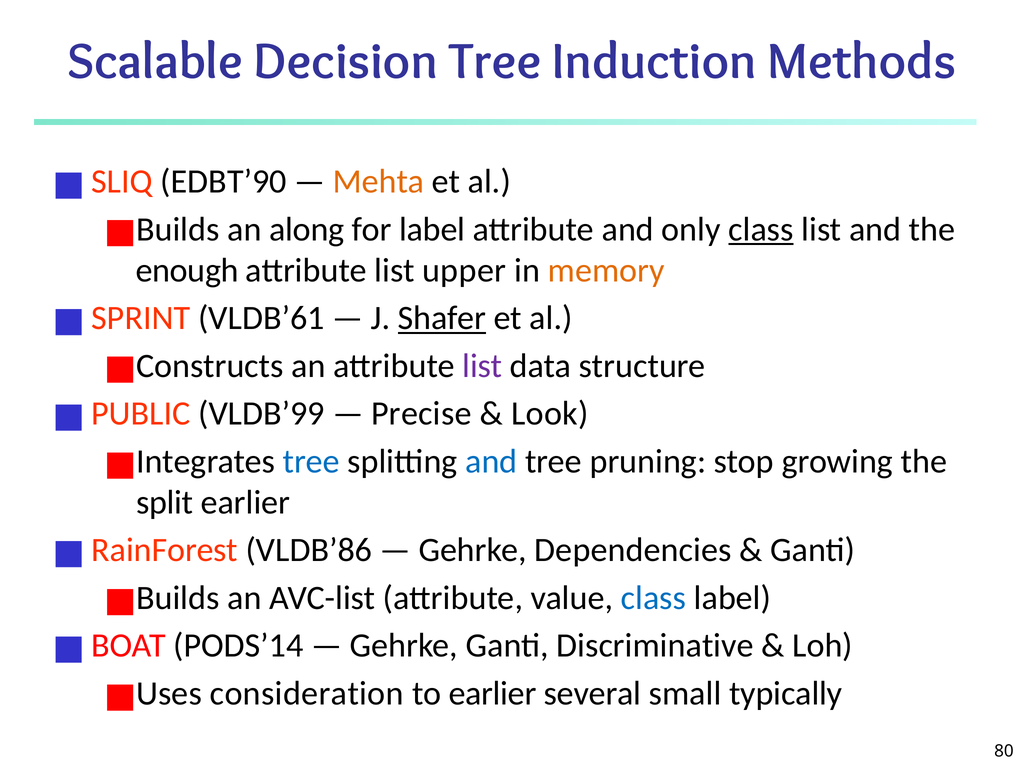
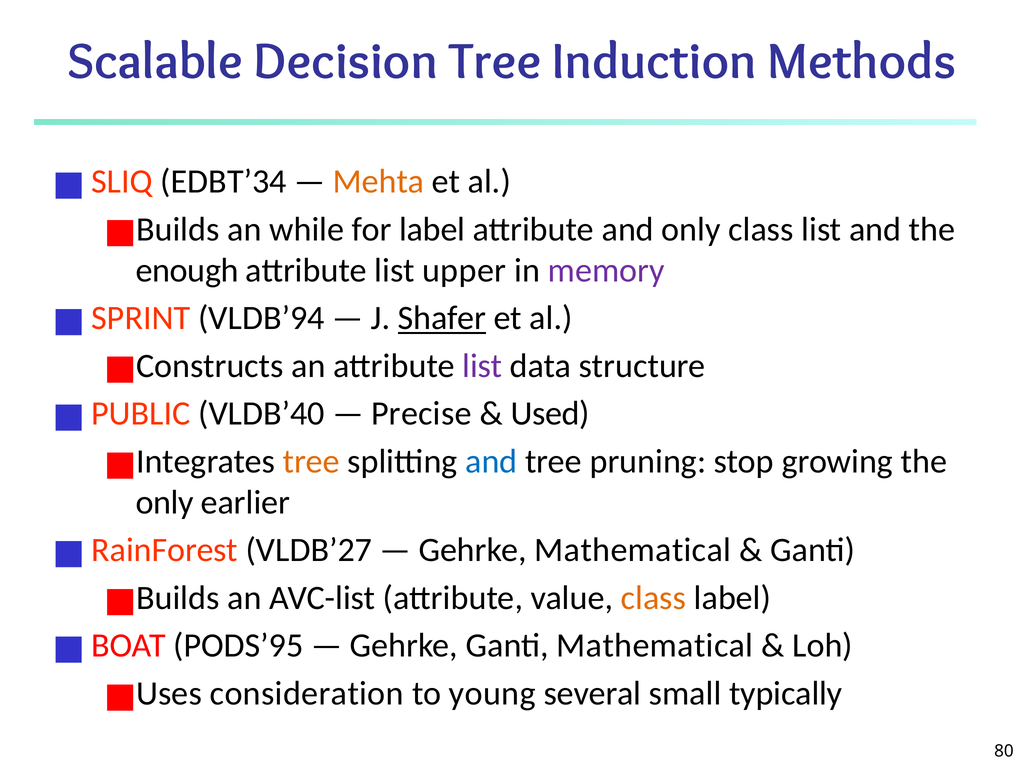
EDBT’90: EDBT’90 -> EDBT’34 (224, 182)
along: along -> while (307, 229)
class underline: present -> none (761, 229)
memory colour: orange -> purple (606, 270)
VLDB’61: VLDB’61 -> VLDB’94 (261, 318)
VLDB’99: VLDB’99 -> VLDB’40 (261, 414)
Look: Look -> Used (550, 414)
tree colour: blue -> orange (311, 461)
split: split -> only (165, 502)
VLDB’86: VLDB’86 -> VLDB’27 (309, 550)
Gehrke Dependencies: Dependencies -> Mathematical (633, 550)
class colour: blue -> orange (653, 598)
PODS’14: PODS’14 -> PODS’95 (238, 646)
Ganti Discriminative: Discriminative -> Mathematical (655, 646)
to earlier: earlier -> young (492, 693)
